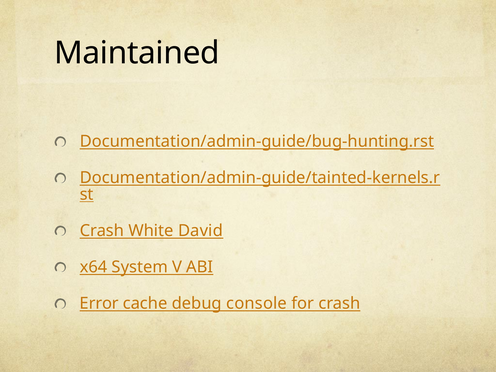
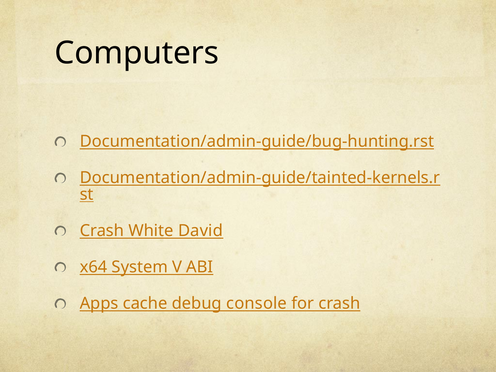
Maintained: Maintained -> Computers (137, 53)
Error: Error -> Apps (99, 303)
